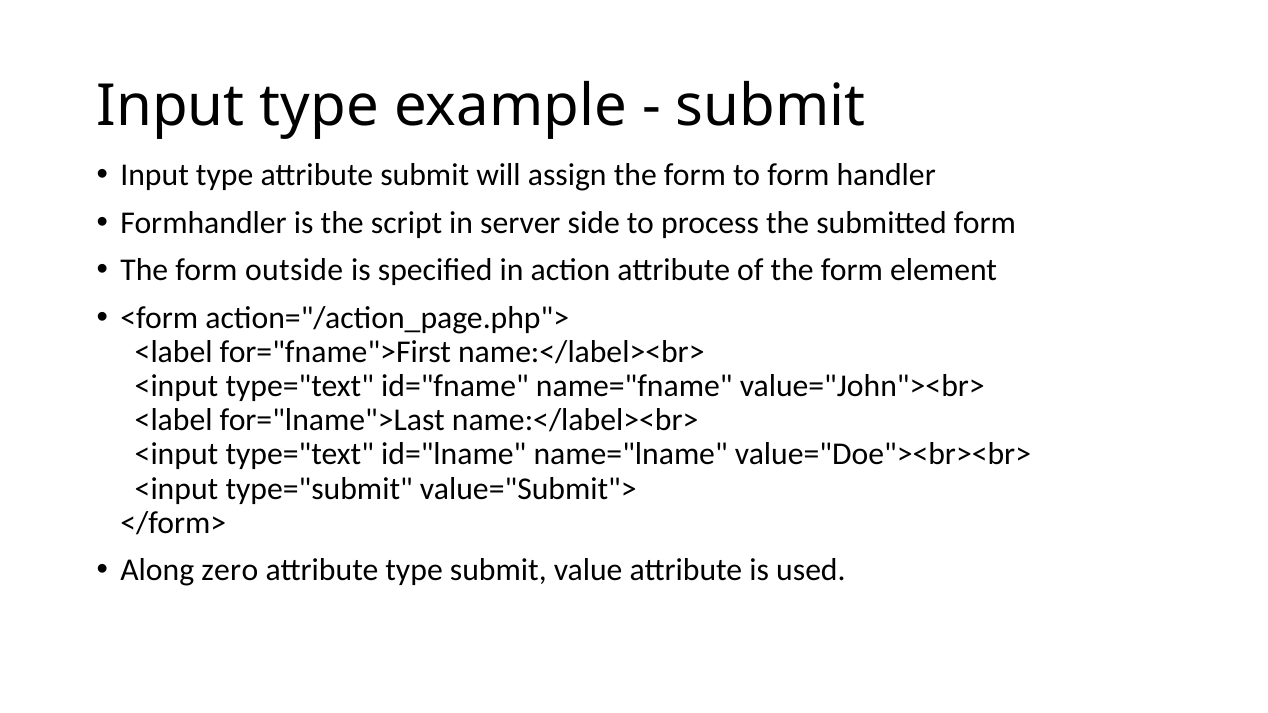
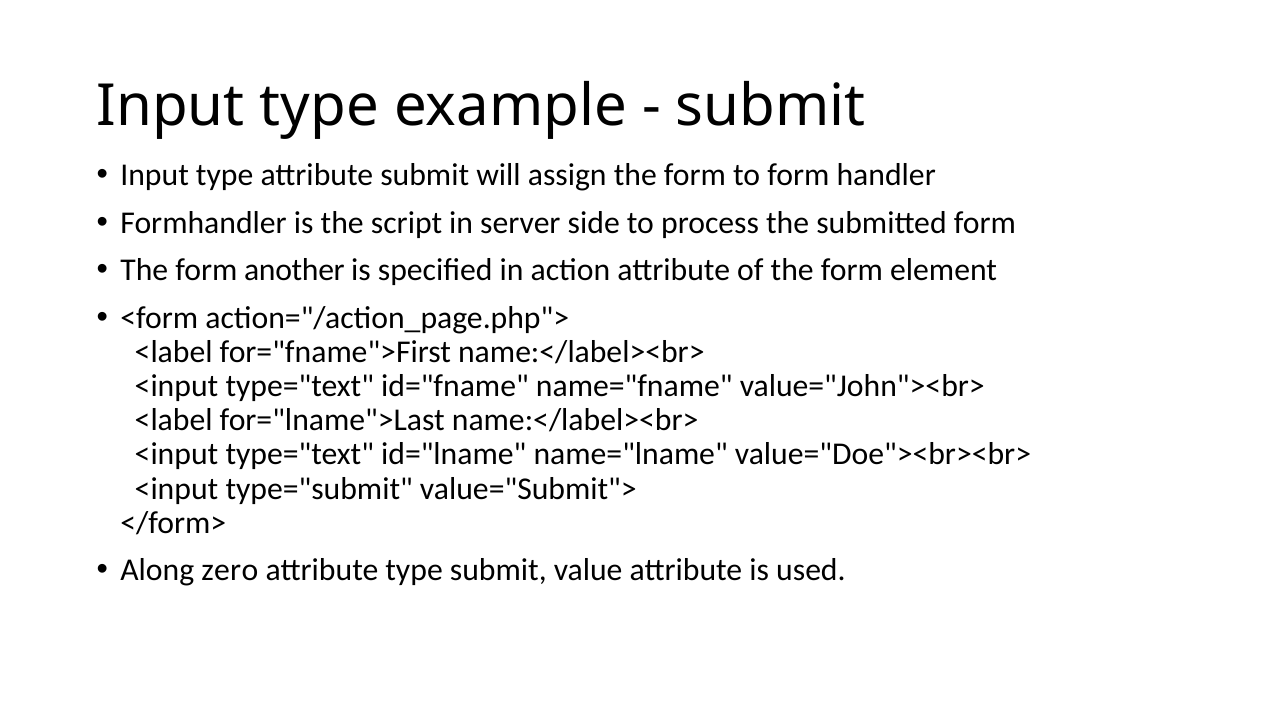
outside: outside -> another (294, 270)
